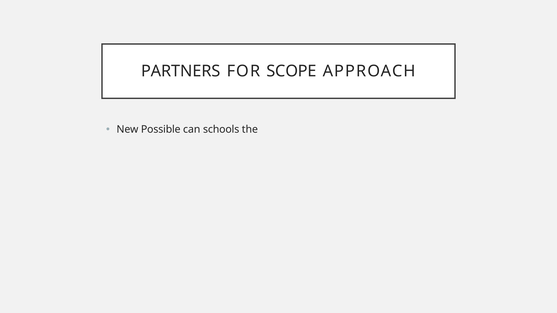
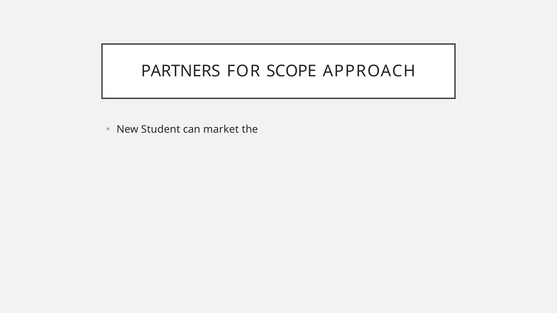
Possible: Possible -> Student (161, 130)
schools: schools -> market (221, 130)
